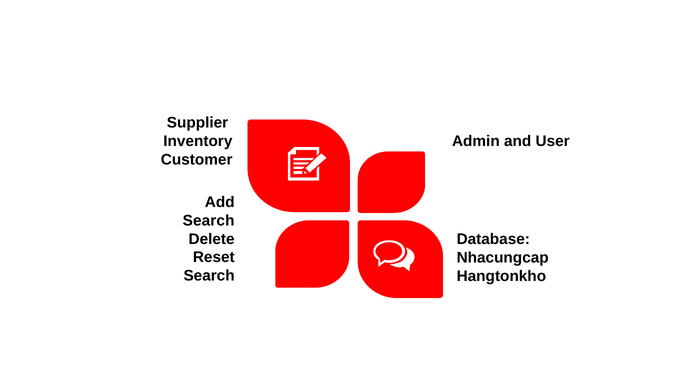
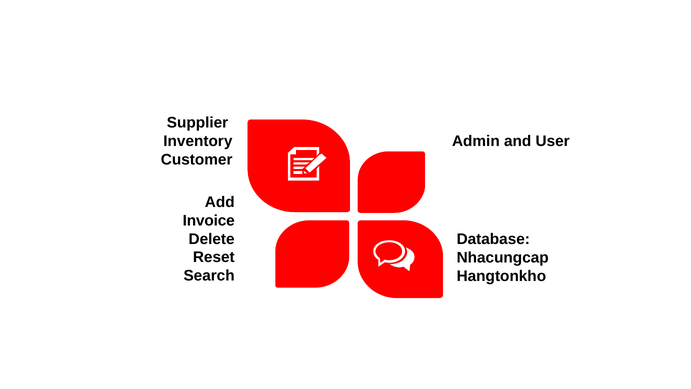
Search: Search -> Invoice (209, 220)
